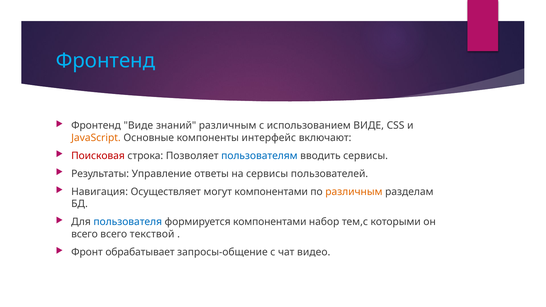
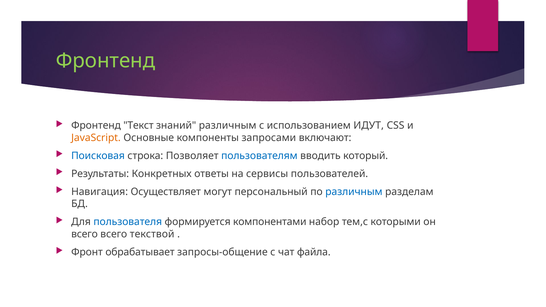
Фронтенд colour: light blue -> light green (106, 61)
Фронтенд Виде: Виде -> Текст (139, 126)
использованием ВИДЕ: ВИДЕ -> ИДУТ (369, 126)
интерфейс: интерфейс -> запросами (269, 138)
Поисковая colour: red -> blue (98, 156)
вводить сервисы: сервисы -> который (366, 156)
Управление: Управление -> Конкретных (162, 174)
могут компонентами: компонентами -> персональный (271, 192)
различным colour: orange -> blue (354, 192)
видео: видео -> файла (314, 252)
